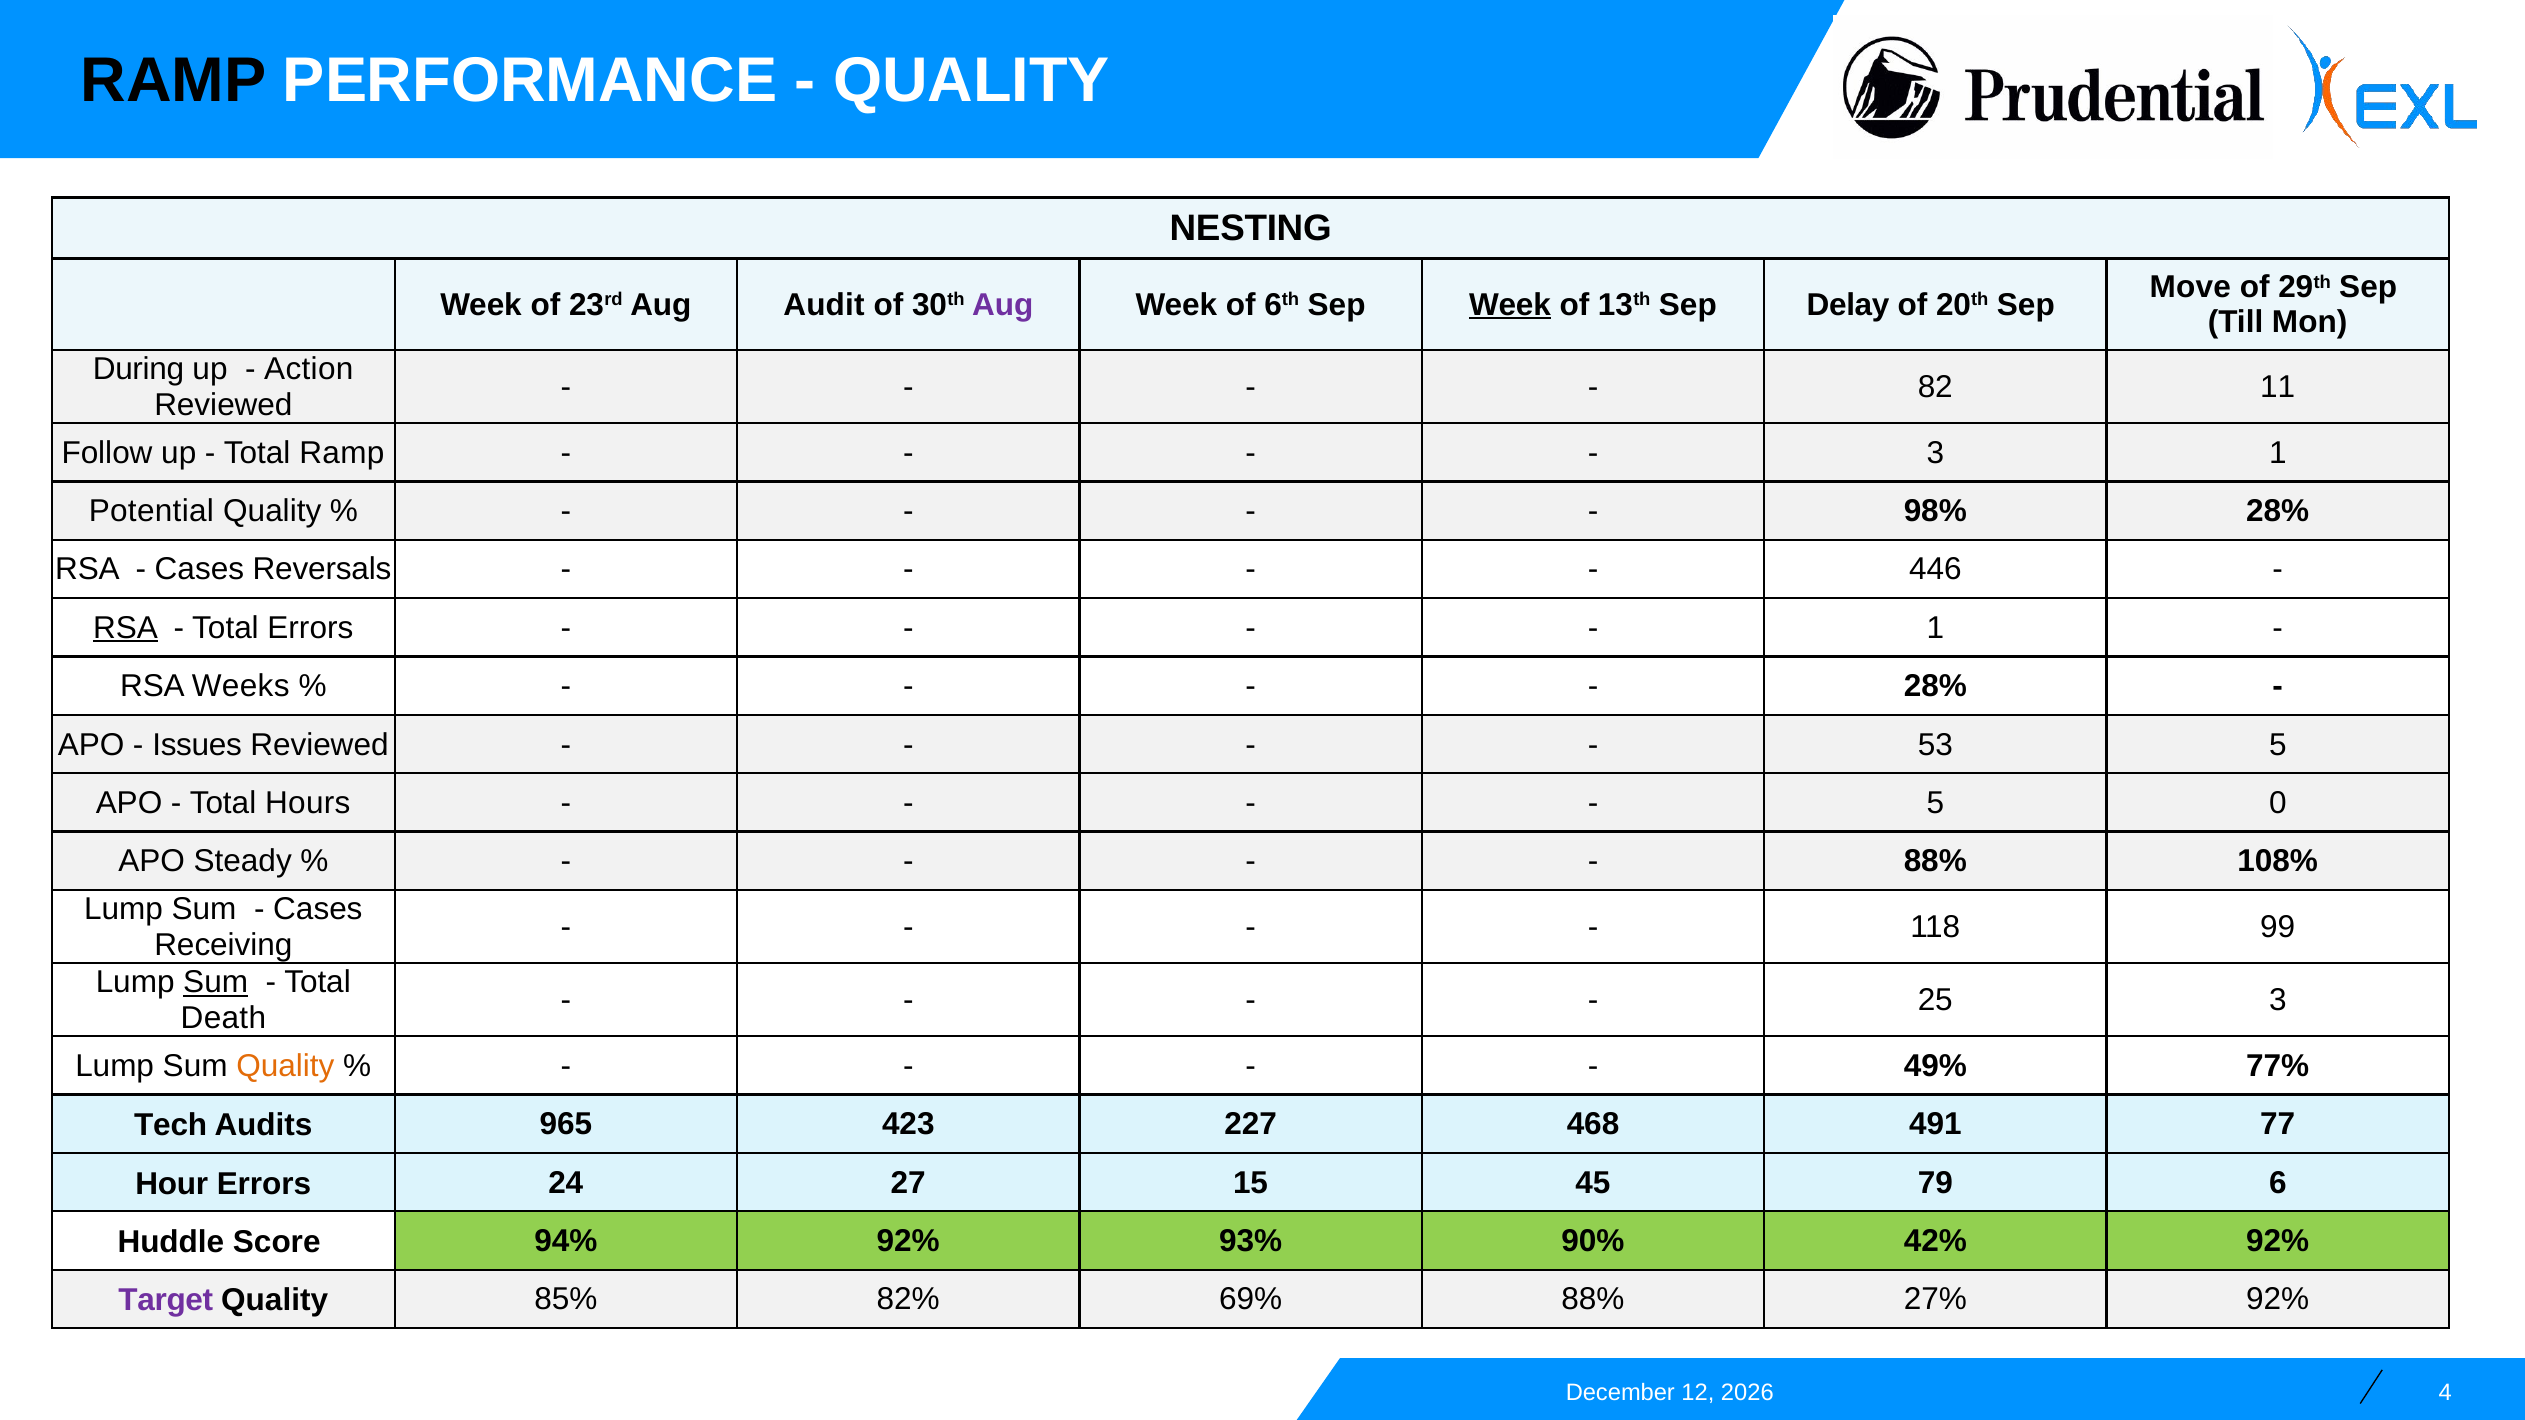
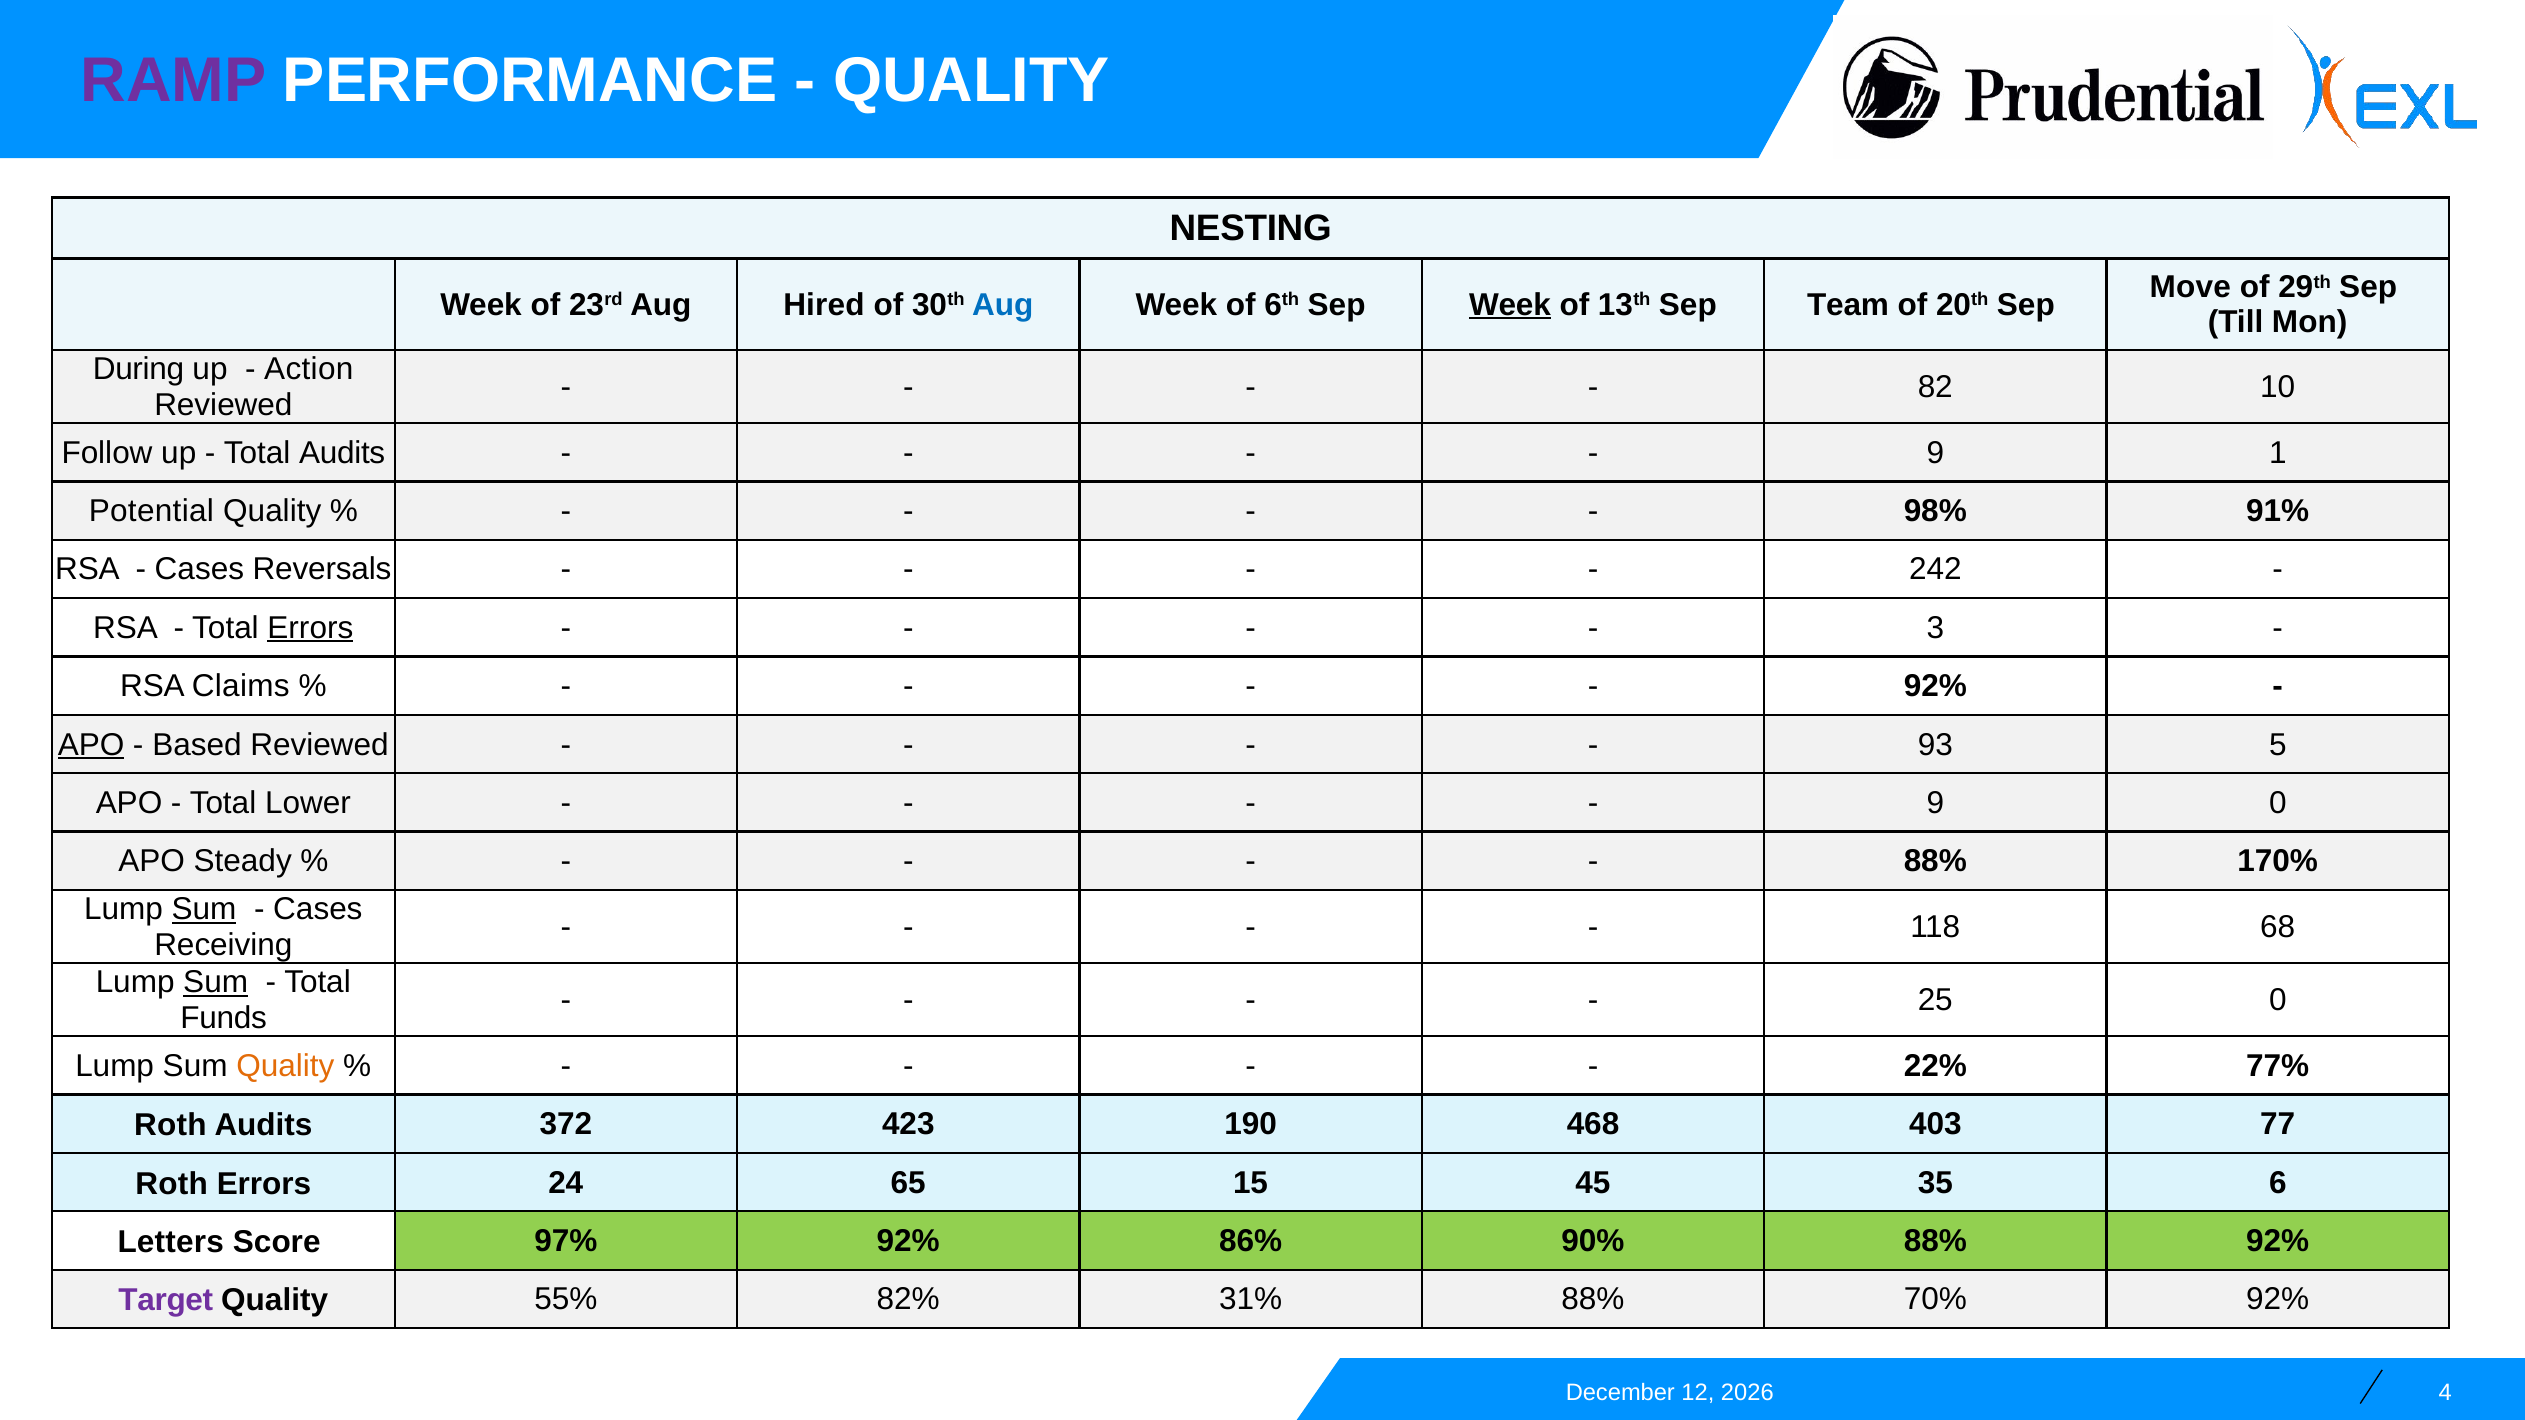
RAMP colour: black -> purple (174, 80)
Audit: Audit -> Hired (824, 305)
Aug colour: purple -> blue (1003, 305)
Delay: Delay -> Team (1848, 305)
11: 11 -> 10 (2278, 387)
Total Ramp: Ramp -> Audits (342, 453)
3: 3 -> 9 (1935, 453)
98% 28%: 28% -> 91% (2278, 511)
446: 446 -> 242 (1935, 570)
RSA underline: present -> none (125, 628)
Errors underline: none -> present (310, 628)
1: 1 -> 3 (1935, 628)
Weeks: Weeks -> Claims (241, 686)
28%: 28% -> 92% (1935, 686)
APO underline: none -> present (91, 745)
Issues: Issues -> Based (197, 745)
53: 53 -> 93 (1935, 745)
Hours: Hours -> Lower (308, 803)
5: 5 -> 9 (1935, 803)
108%: 108% -> 170% (2278, 862)
Sum underline: none -> present (204, 910)
99: 99 -> 68 (2278, 927)
25 3: 3 -> 0 (2278, 1000)
Death: Death -> Funds (224, 1018)
49%: 49% -> 22% (1935, 1066)
Tech: Tech -> Roth (170, 1126)
965: 965 -> 372 (566, 1125)
227: 227 -> 190 (1251, 1125)
491: 491 -> 403 (1935, 1125)
Hour: Hour -> Roth (172, 1184)
27: 27 -> 65 (908, 1183)
79: 79 -> 35 (1935, 1183)
Huddle: Huddle -> Letters (171, 1242)
94%: 94% -> 97% (566, 1241)
93%: 93% -> 86% (1251, 1241)
90% 42%: 42% -> 88% (1935, 1241)
85%: 85% -> 55% (566, 1300)
69%: 69% -> 31% (1251, 1300)
27%: 27% -> 70% (1935, 1300)
